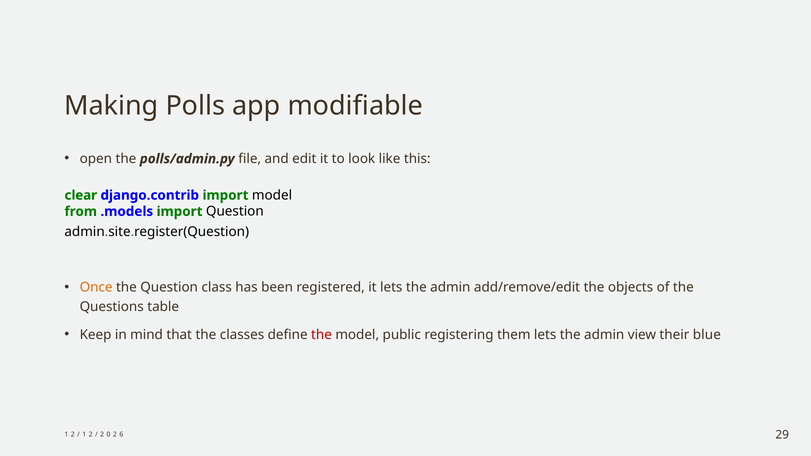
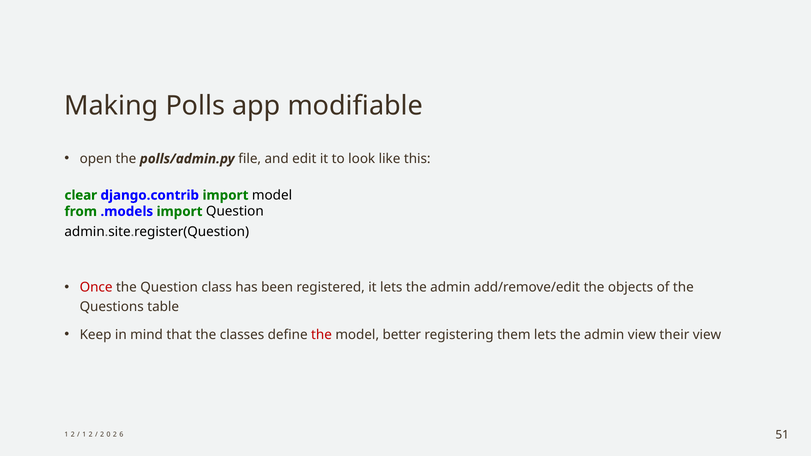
Once colour: orange -> red (96, 288)
public: public -> better (402, 335)
their blue: blue -> view (707, 335)
29: 29 -> 51 (782, 435)
